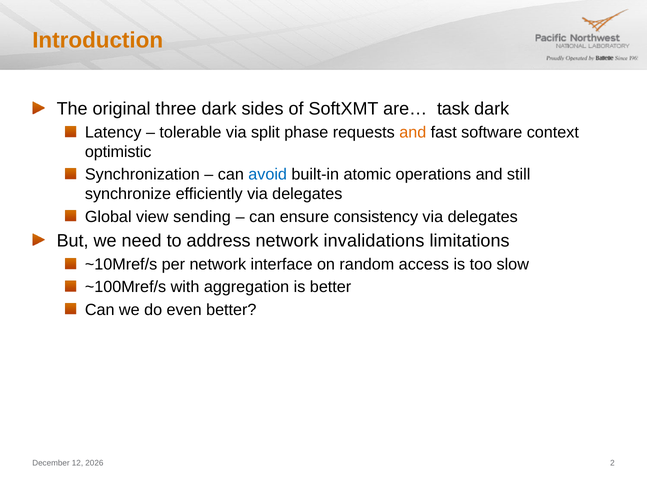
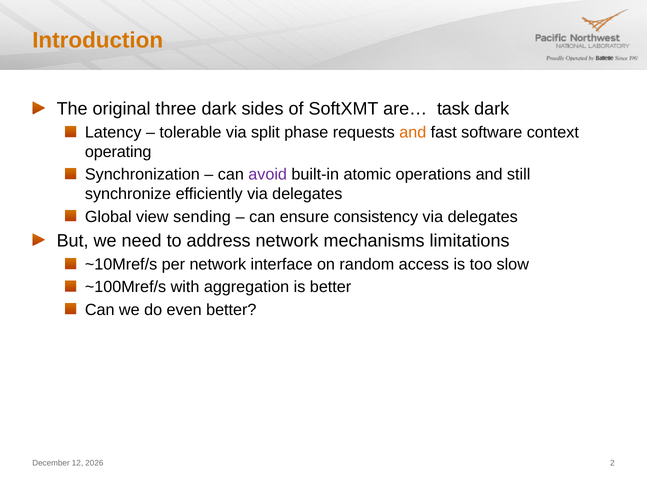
optimistic: optimistic -> operating (118, 152)
avoid colour: blue -> purple (268, 175)
invalidations: invalidations -> mechanisms (374, 241)
